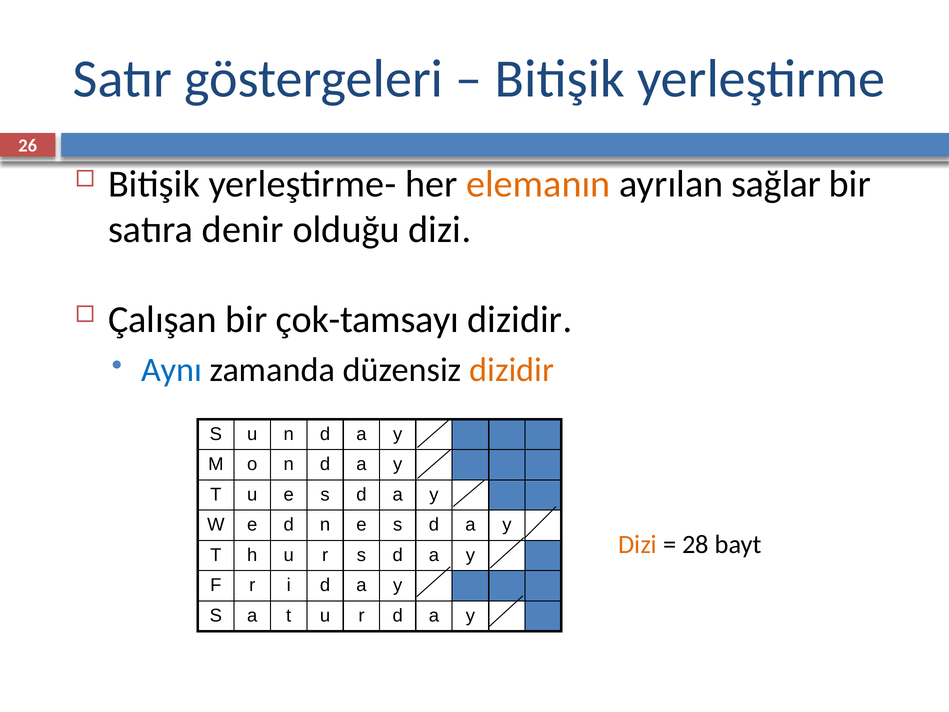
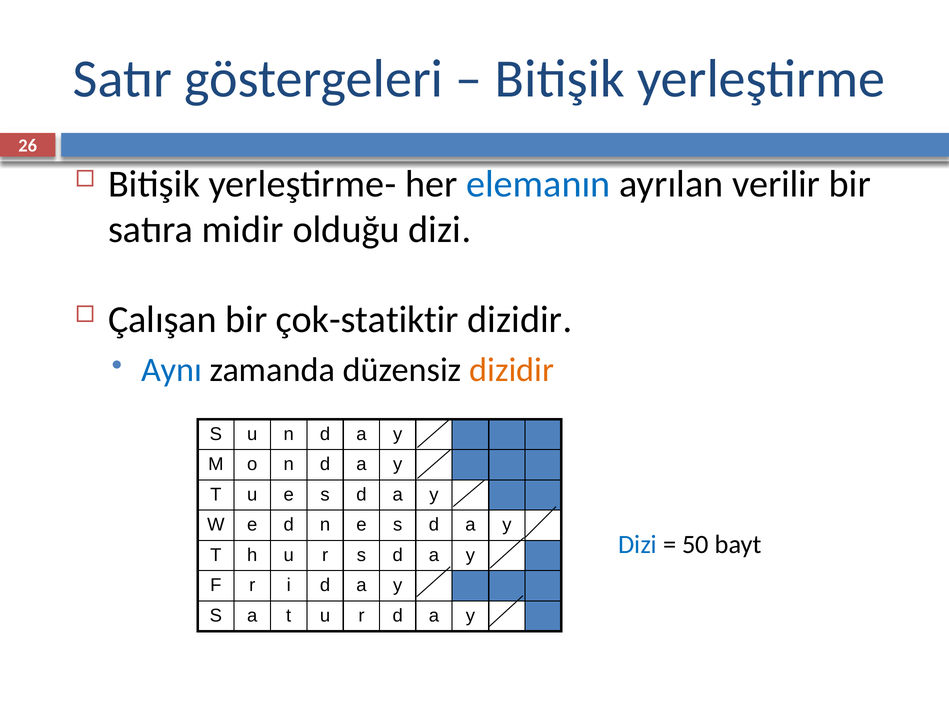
elemanın colour: orange -> blue (538, 184)
sağlar: sağlar -> verilir (776, 184)
denir: denir -> midir (243, 230)
çok-tamsayı: çok-tamsayı -> çok-statiktir (367, 319)
Dizi colour: orange -> blue (638, 544)
28: 28 -> 50 (695, 544)
